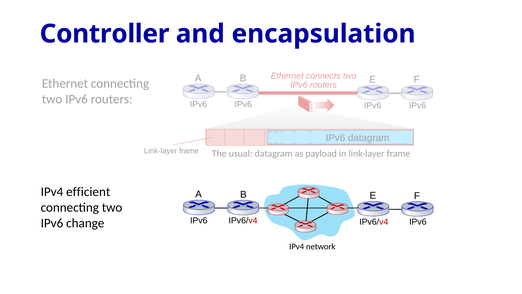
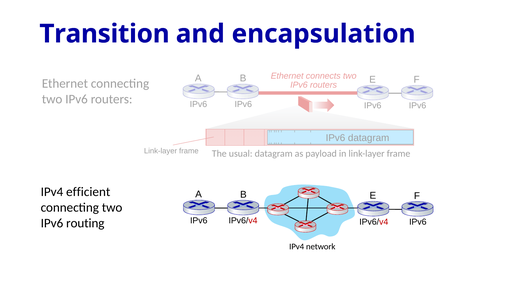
Controller: Controller -> Transition (105, 34)
change: change -> routing (85, 223)
